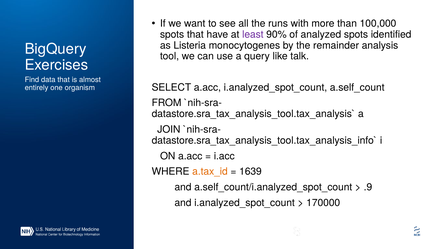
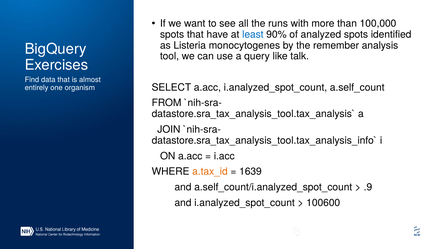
least colour: purple -> blue (253, 34)
remainder: remainder -> remember (336, 45)
170000: 170000 -> 100600 (323, 203)
